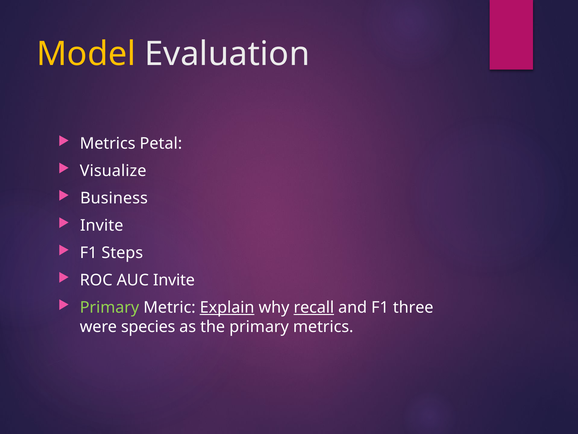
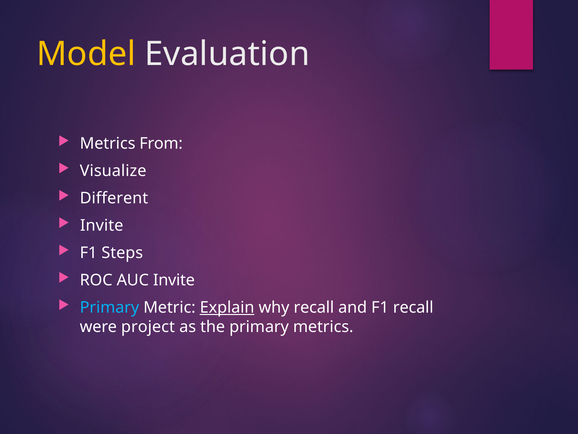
Petal: Petal -> From (161, 143)
Business: Business -> Different (114, 198)
Primary colour: light green -> light blue (109, 307)
recall underline: present -> none (314, 307)
F1 three: three -> recall (413, 307)
species: species -> project (148, 327)
